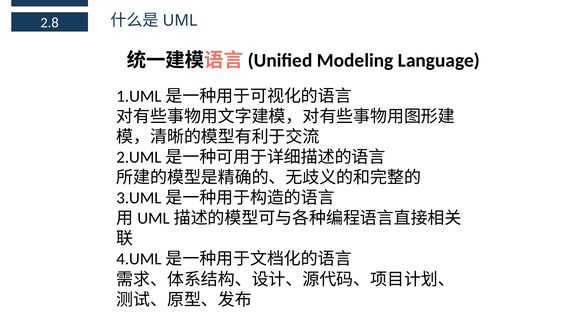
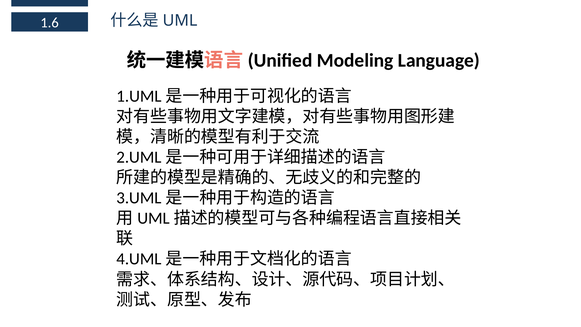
2.8: 2.8 -> 1.6 (50, 23)
